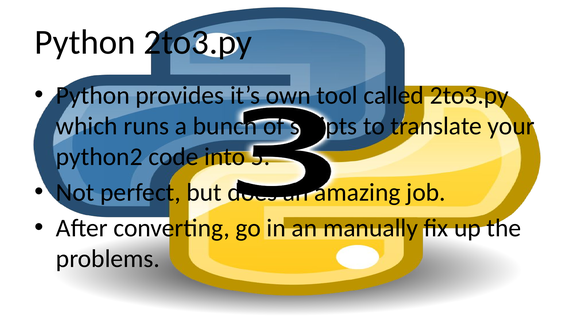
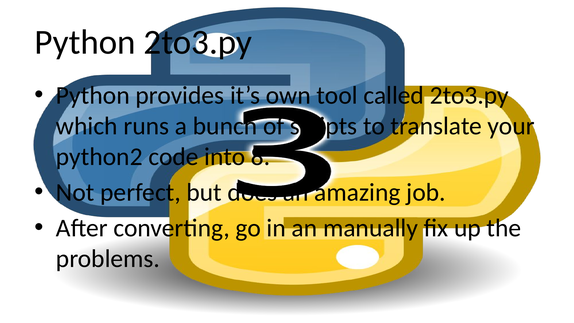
5: 5 -> 8 (261, 157)
